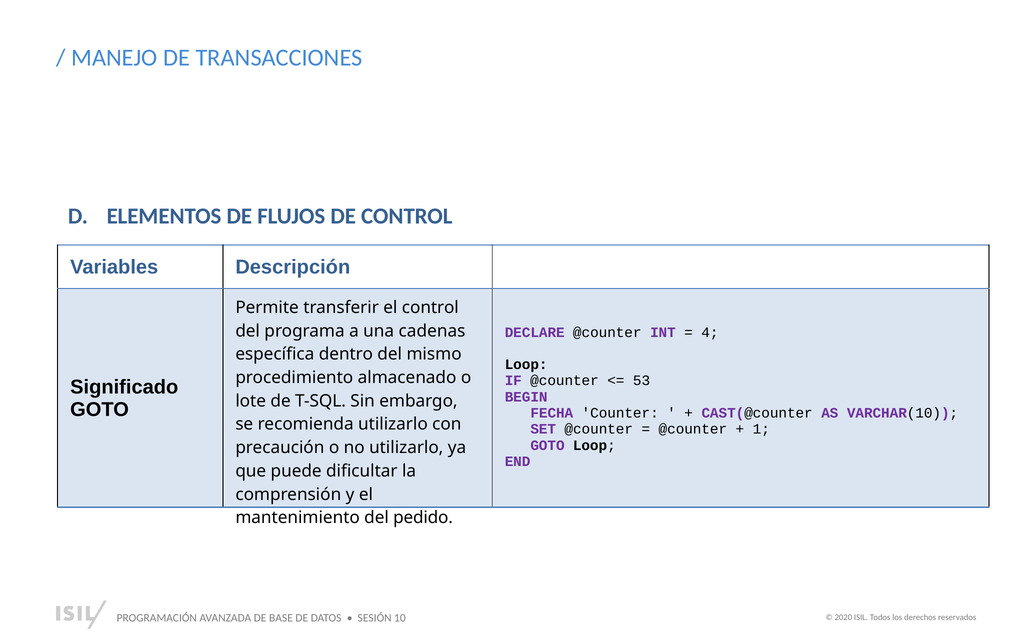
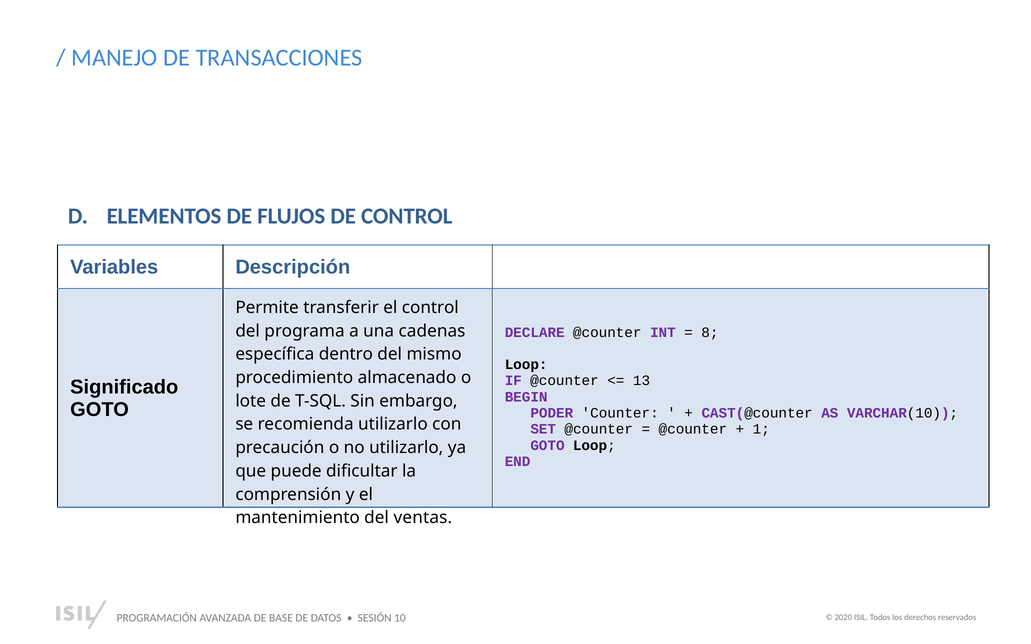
4: 4 -> 8 (710, 332)
53: 53 -> 13 (642, 381)
FECHA: FECHA -> PODER (552, 413)
pedido: pedido -> ventas (423, 518)
